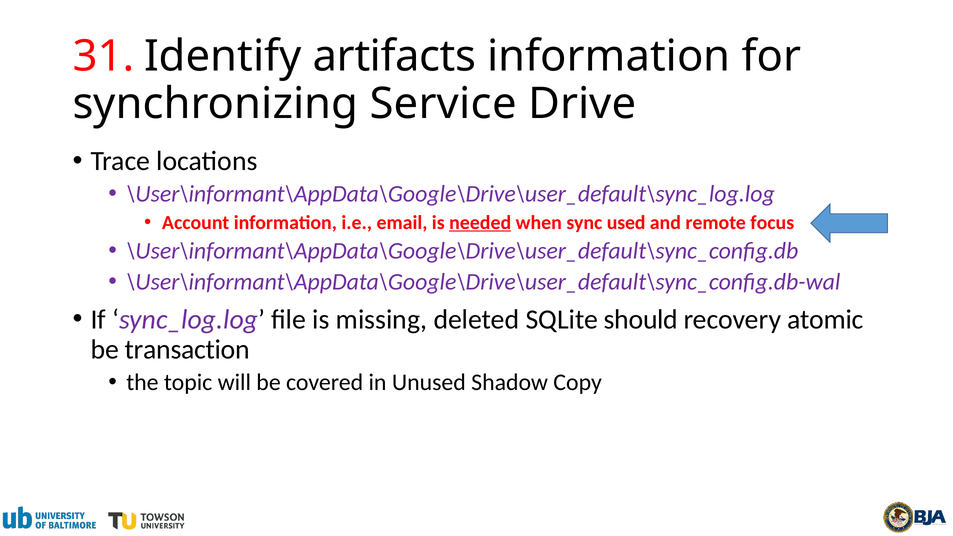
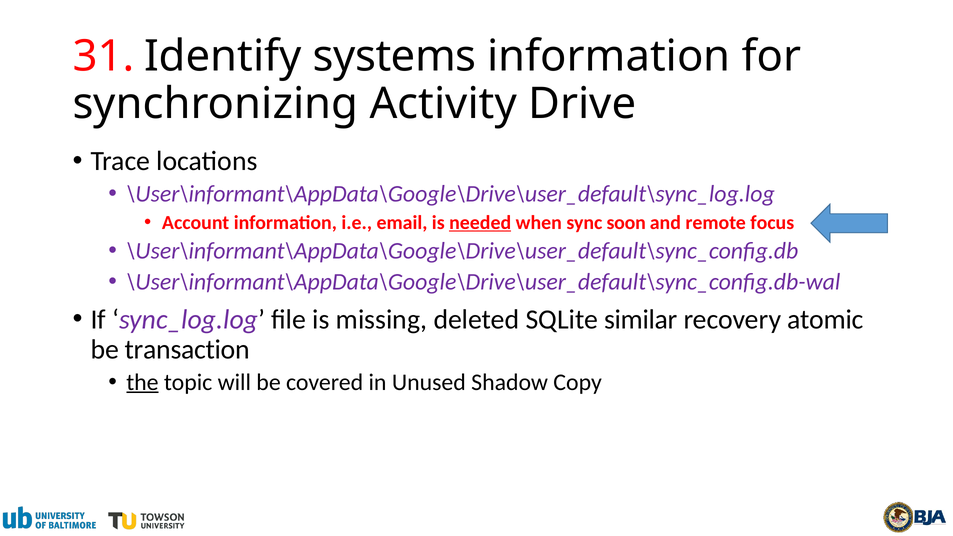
artifacts: artifacts -> systems (395, 56)
Service: Service -> Activity (443, 104)
used: used -> soon (626, 222)
should: should -> similar (641, 319)
the underline: none -> present (142, 382)
